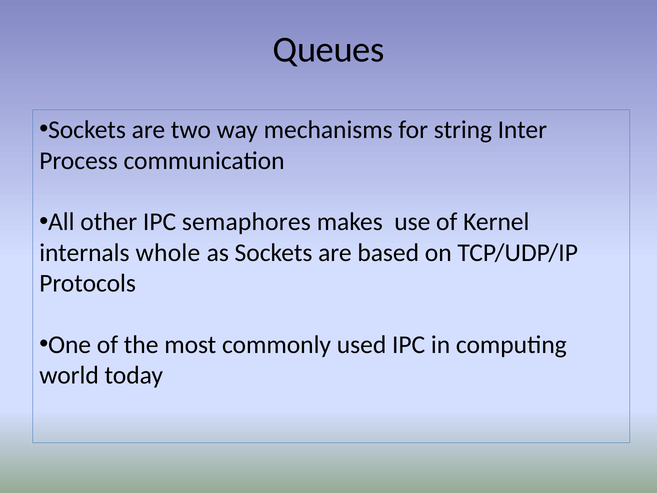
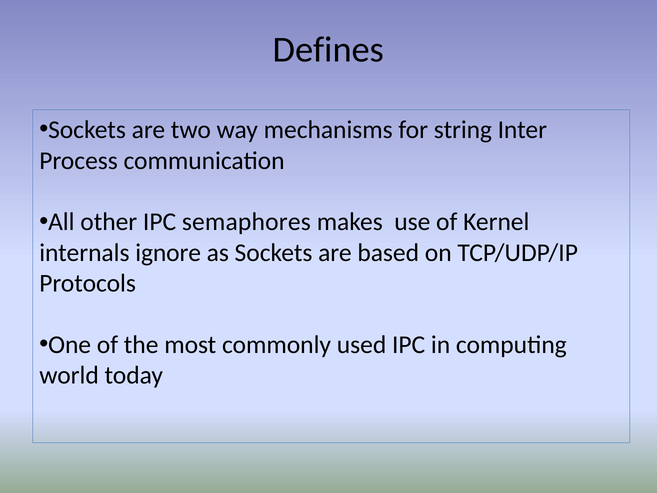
Queues: Queues -> Defines (329, 50)
whole: whole -> ignore (168, 253)
